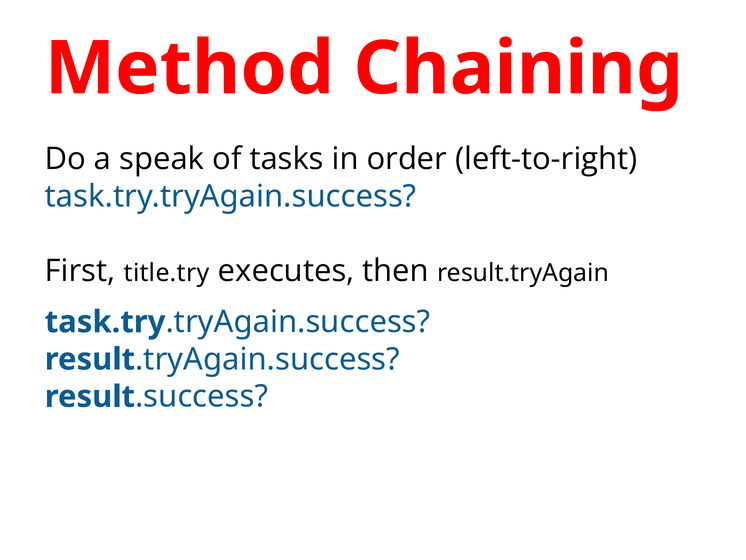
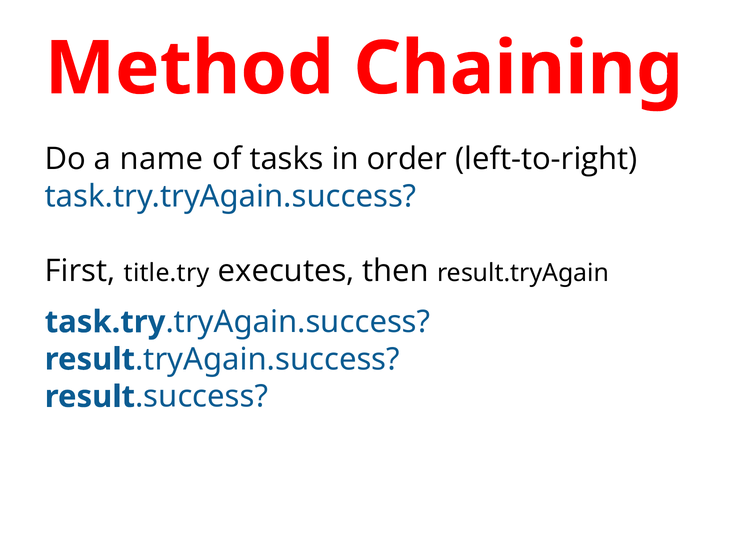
speak: speak -> name (162, 159)
